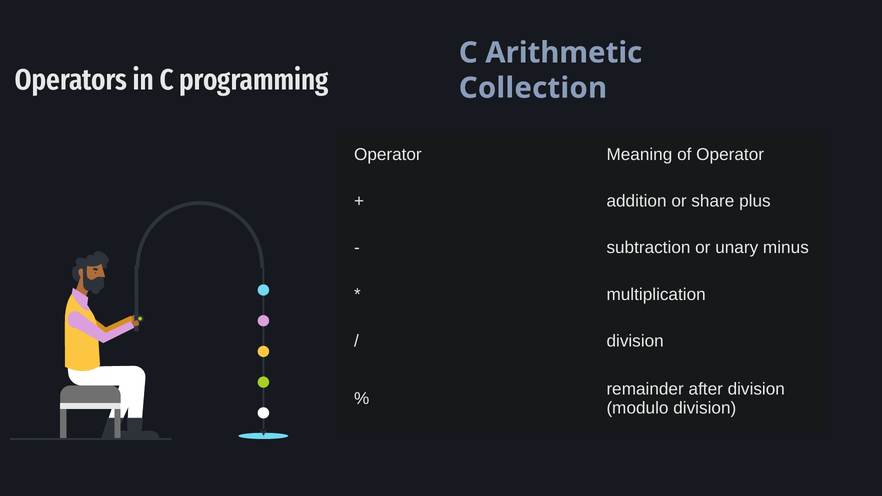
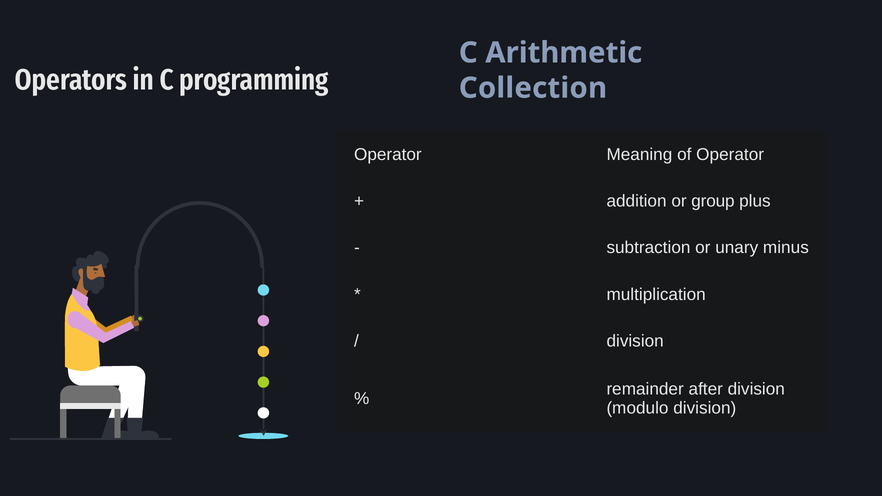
share: share -> group (713, 201)
